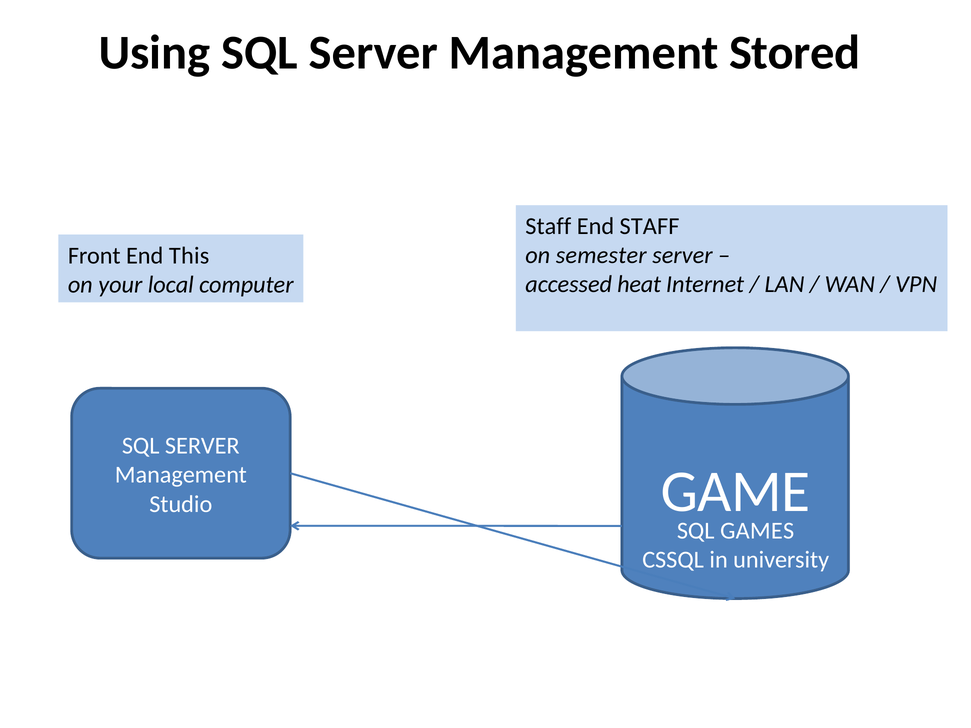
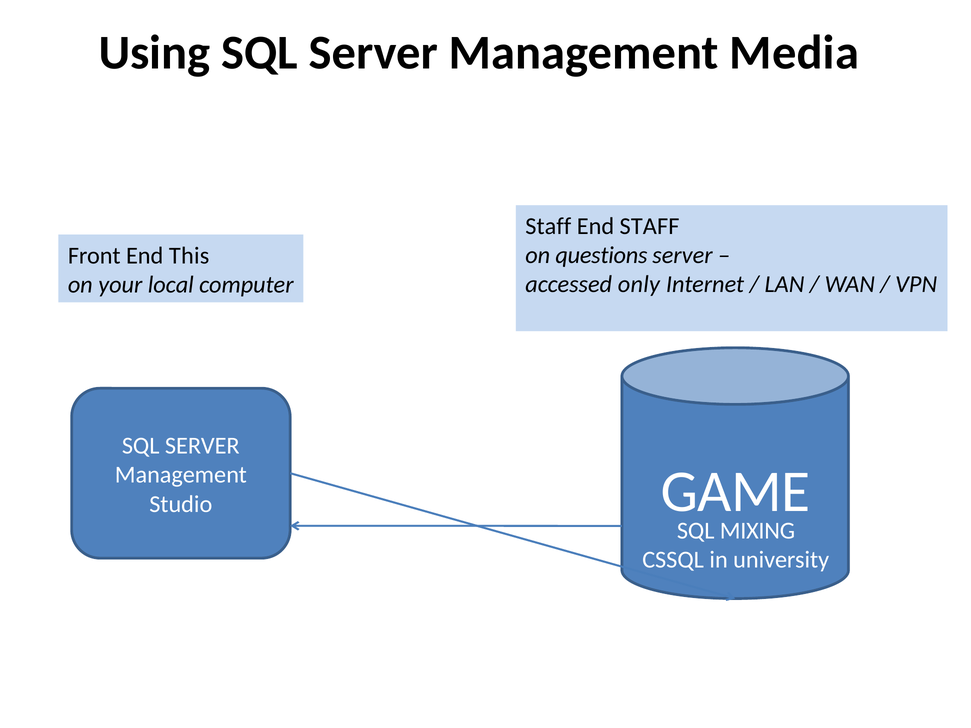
Stored: Stored -> Media (794, 53)
semester: semester -> questions (601, 255)
heat: heat -> only (639, 285)
GAMES: GAMES -> MIXING (757, 531)
